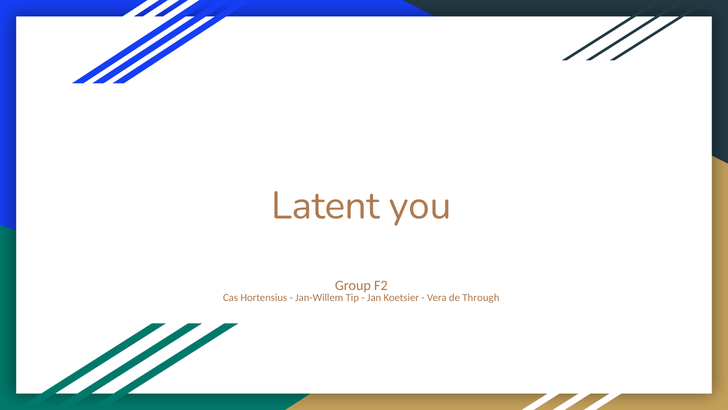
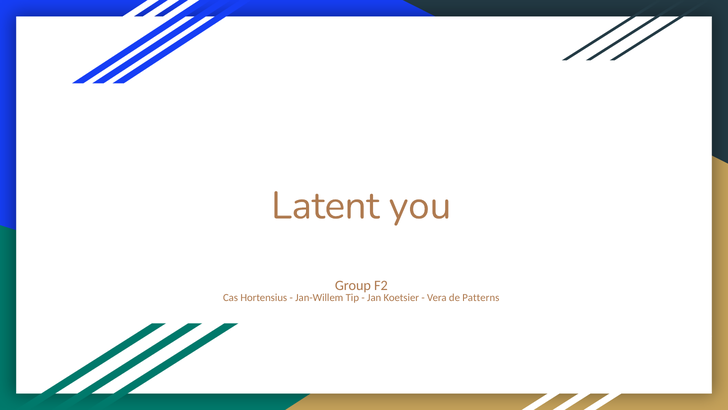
Through: Through -> Patterns (481, 297)
